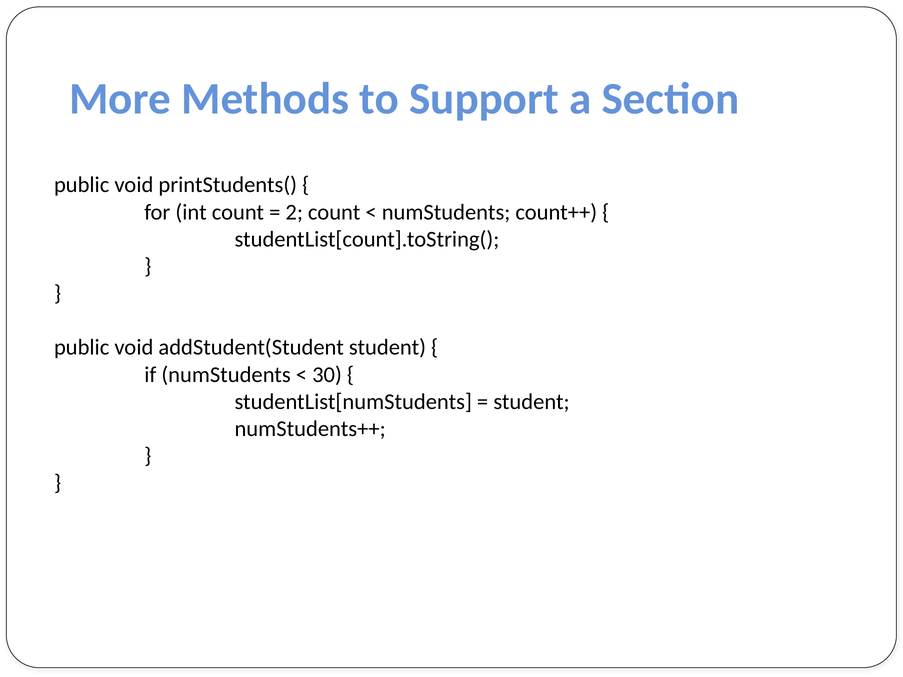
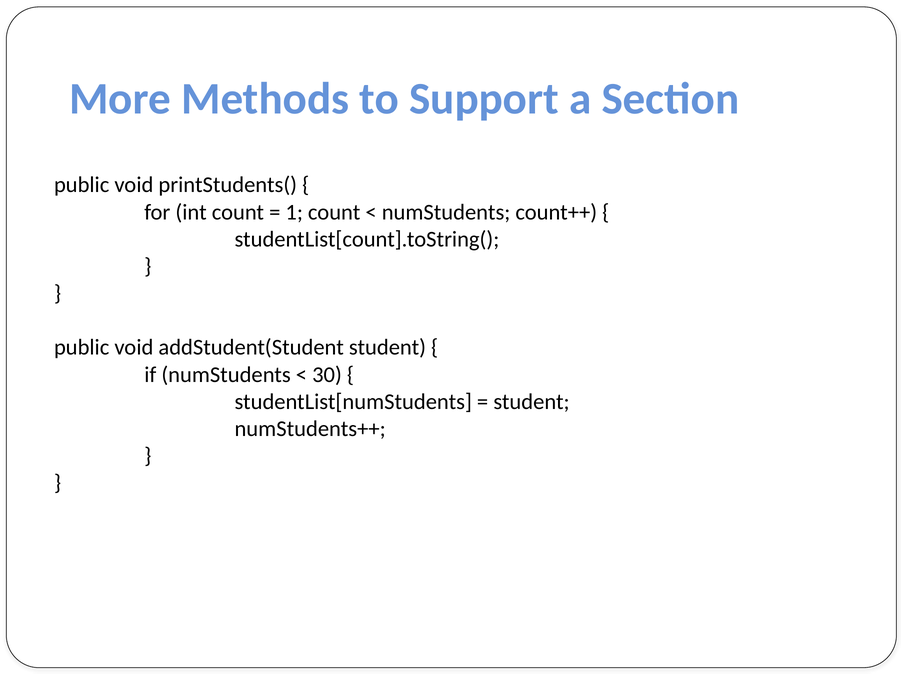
2: 2 -> 1 (294, 212)
